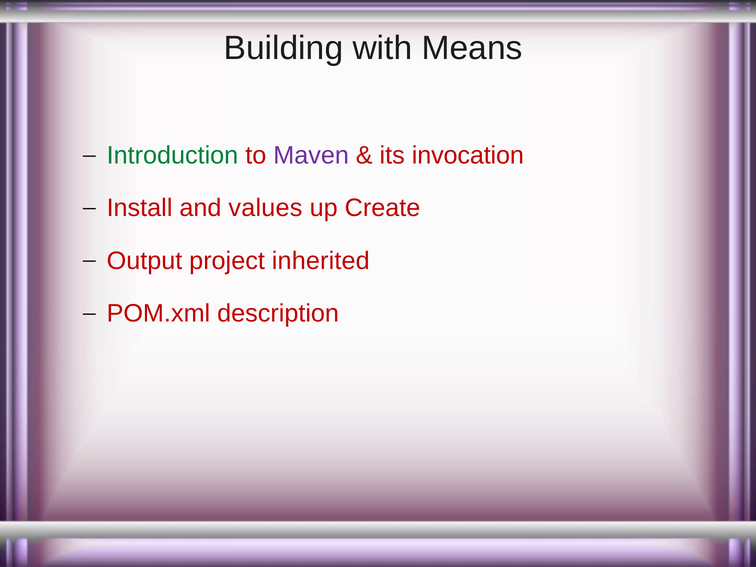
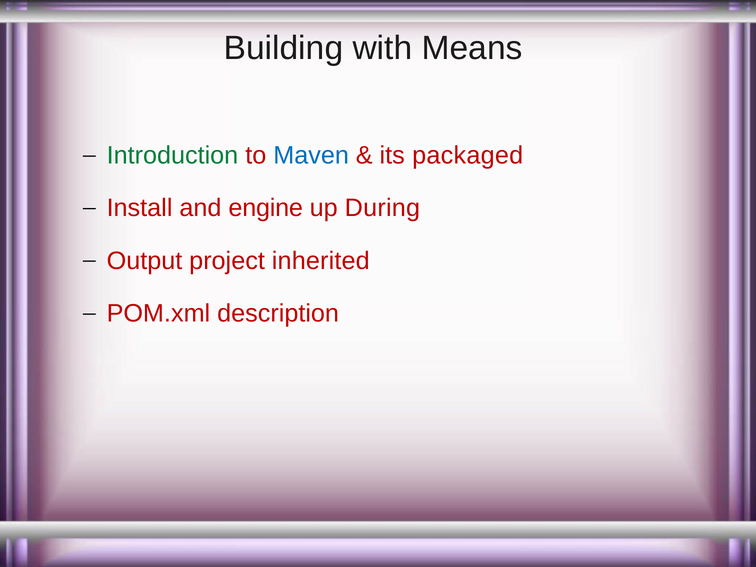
Maven colour: purple -> blue (311, 155)
invocation: invocation -> packaged (468, 155)
values: values -> engine (266, 208)
Create: Create -> During (382, 208)
